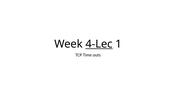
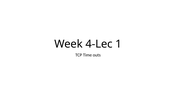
4-Lec underline: present -> none (99, 44)
